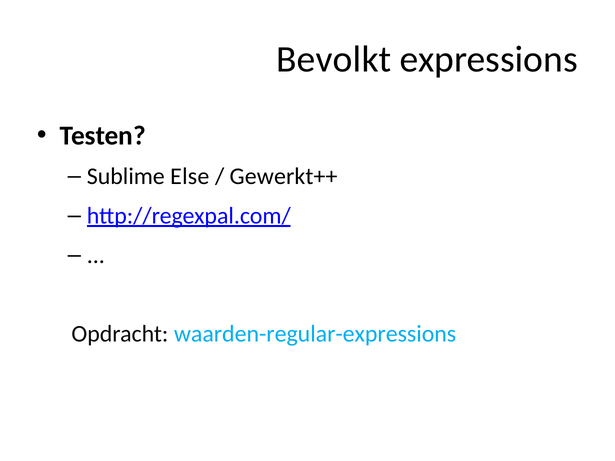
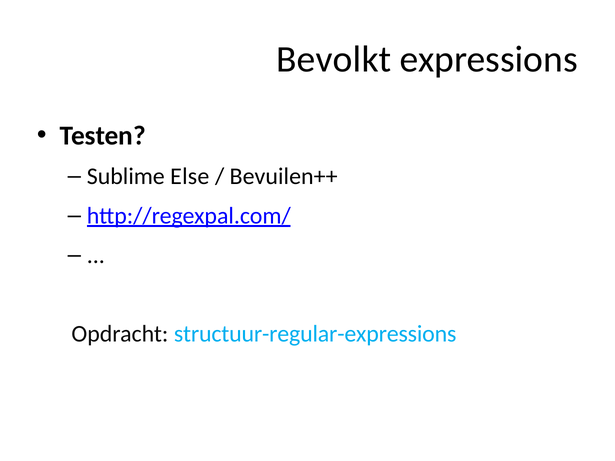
Gewerkt++: Gewerkt++ -> Bevuilen++ (284, 177)
waarden-regular-expressions: waarden-regular-expressions -> structuur-regular-expressions (315, 334)
